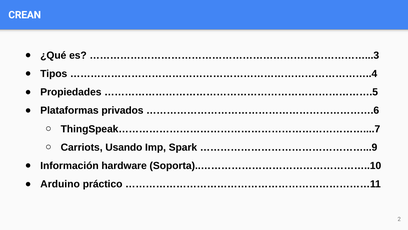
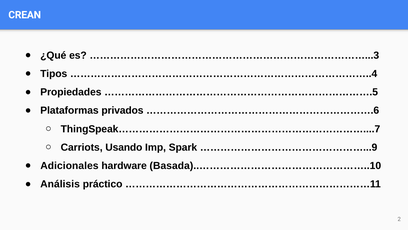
Información: Información -> Adicionales (69, 165)
Soporta)..…………………………………………..10: Soporta)..…………………………………………..10 -> Basada)..…………………………………………..10 (265, 165)
Arduino: Arduino -> Análisis (60, 184)
